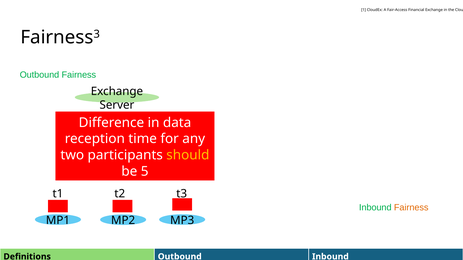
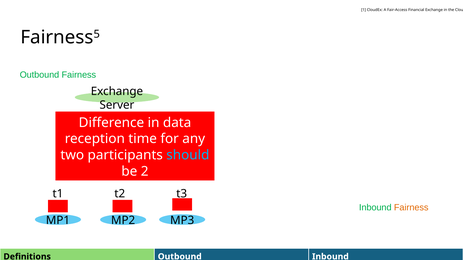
3: 3 -> 5 (97, 34)
should colour: yellow -> light blue (188, 155)
5: 5 -> 2 (145, 172)
